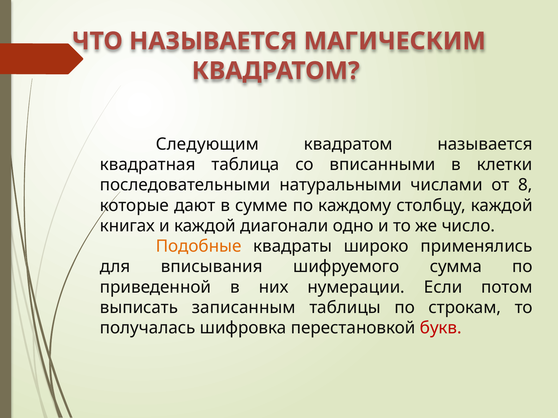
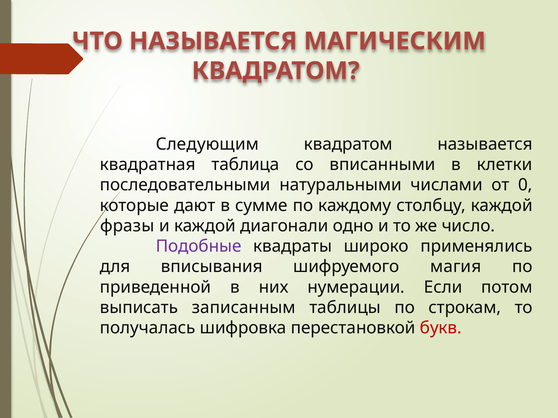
8: 8 -> 0 (525, 185)
книгах: книгах -> фразы (127, 226)
Подобные colour: orange -> purple (199, 247)
сумма: сумма -> магия (456, 267)
